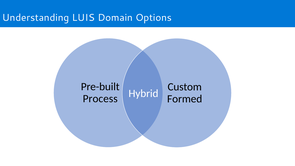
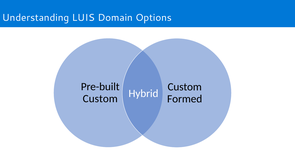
Process: Process -> Custom (100, 99)
